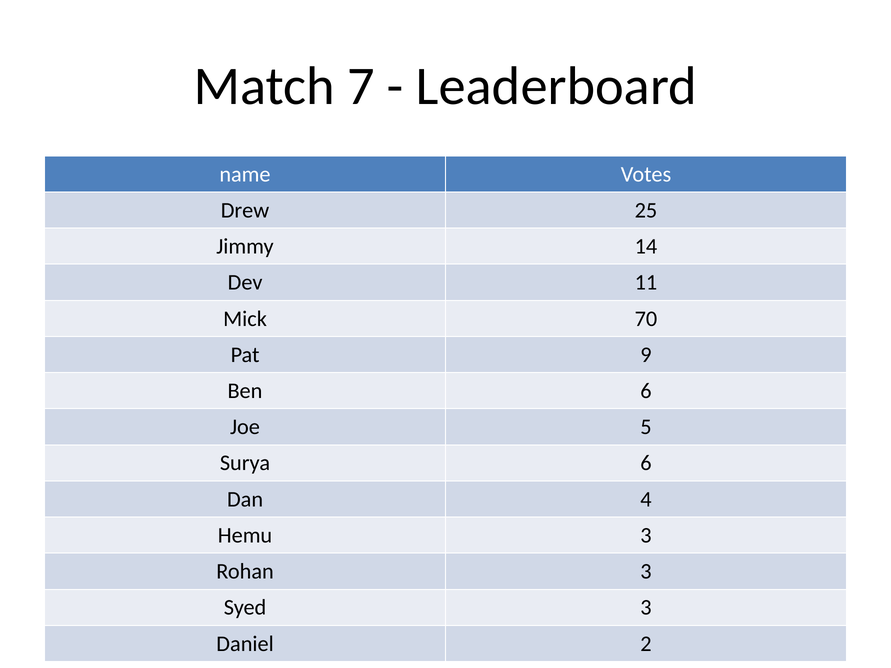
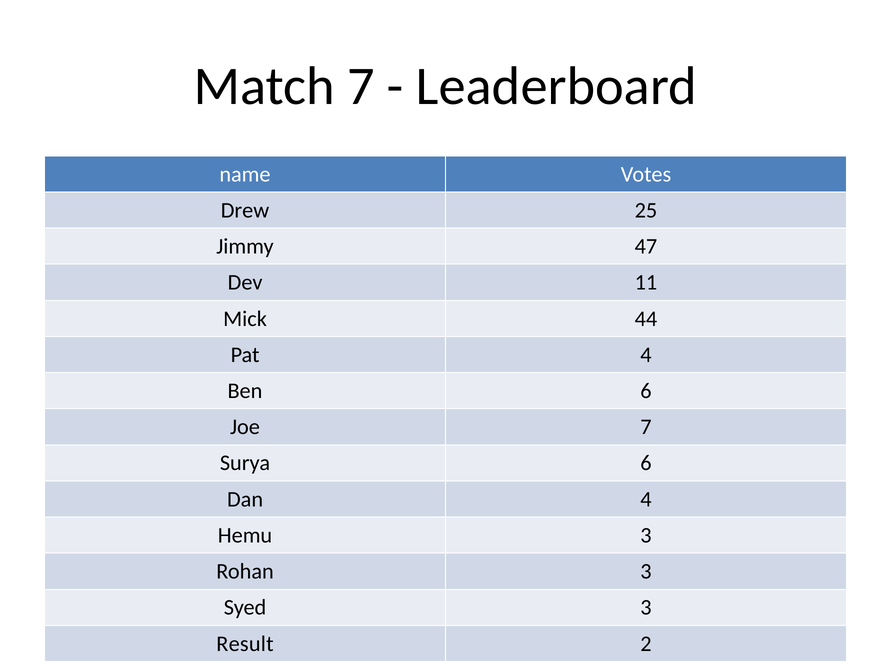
14: 14 -> 47 (646, 247)
70: 70 -> 44 (646, 319)
Pat 9: 9 -> 4 (646, 355)
Joe 5: 5 -> 7 (646, 427)
Daniel: Daniel -> Result (245, 644)
